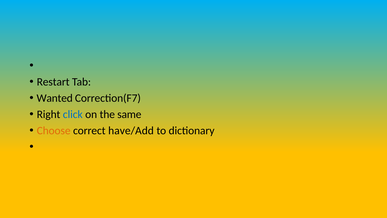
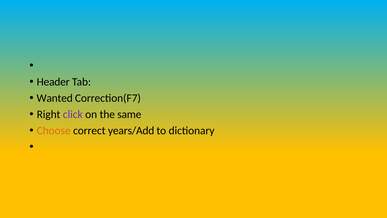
Restart: Restart -> Header (53, 82)
click colour: blue -> purple (73, 114)
have/Add: have/Add -> years/Add (131, 130)
